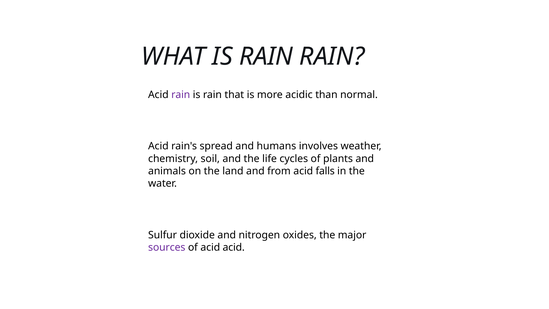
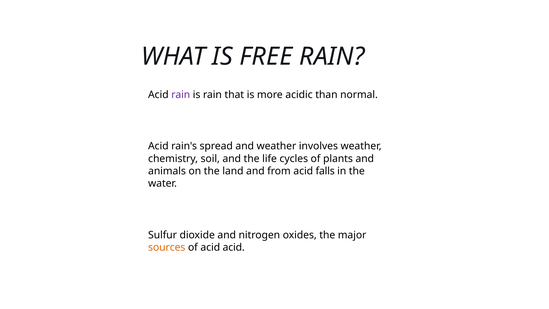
WHAT IS RAIN: RAIN -> FREE (266, 57)
and humans: humans -> weather (276, 146)
sources colour: purple -> orange (167, 247)
